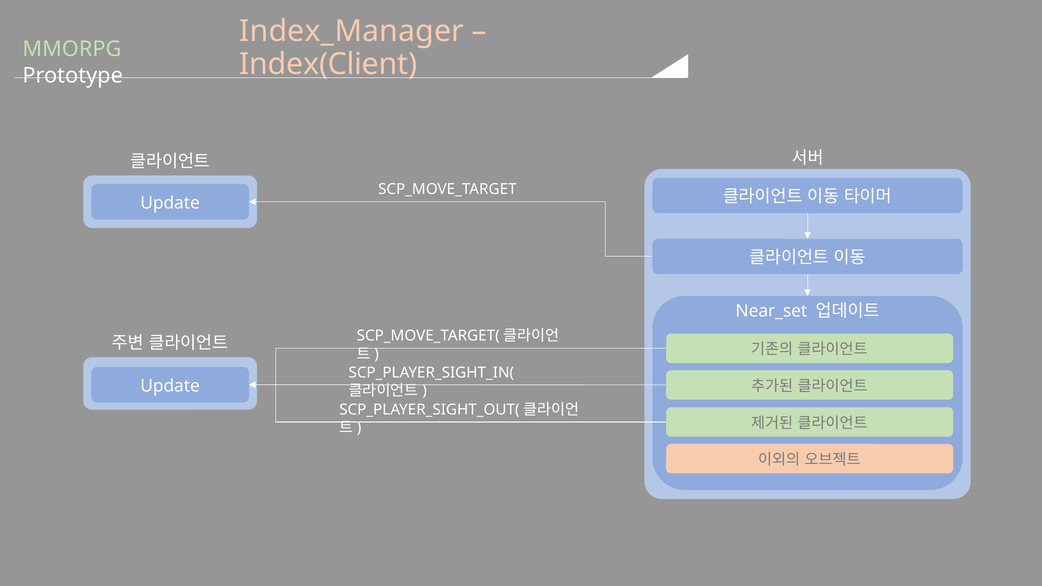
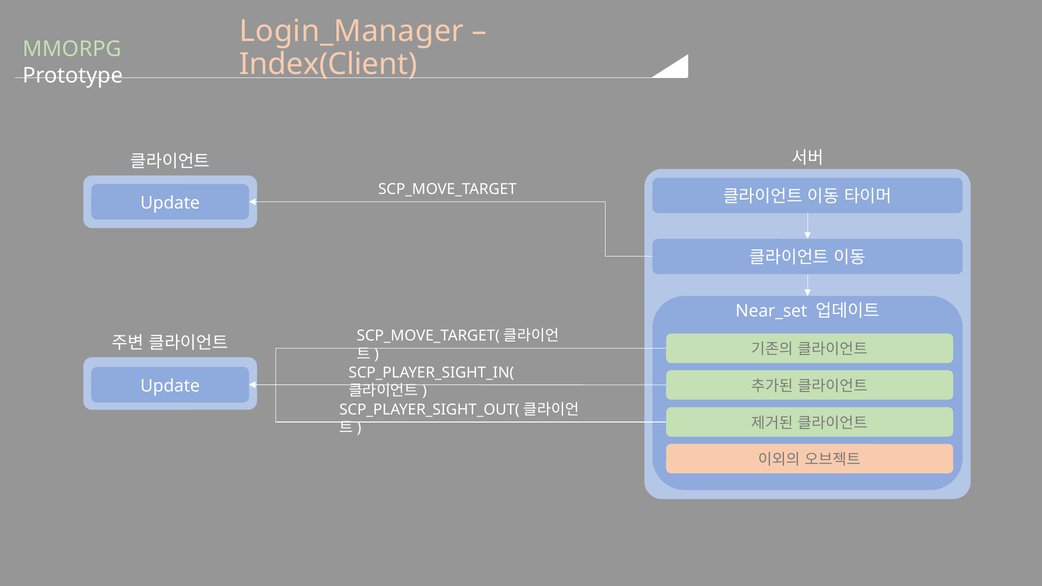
Index_Manager: Index_Manager -> Login_Manager (352, 31)
